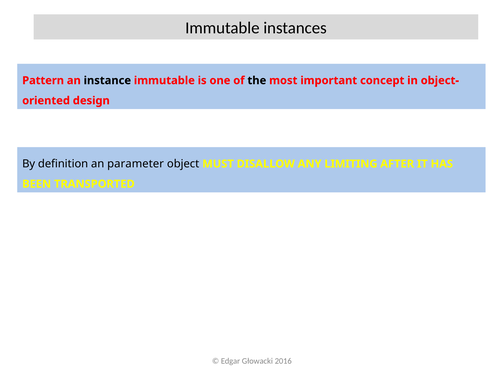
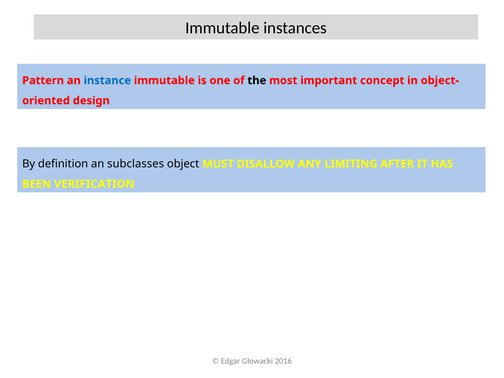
instance colour: black -> blue (107, 80)
parameter: parameter -> subclasses (136, 164)
TRANSPORTED: TRANSPORTED -> VERIFICATION (94, 184)
